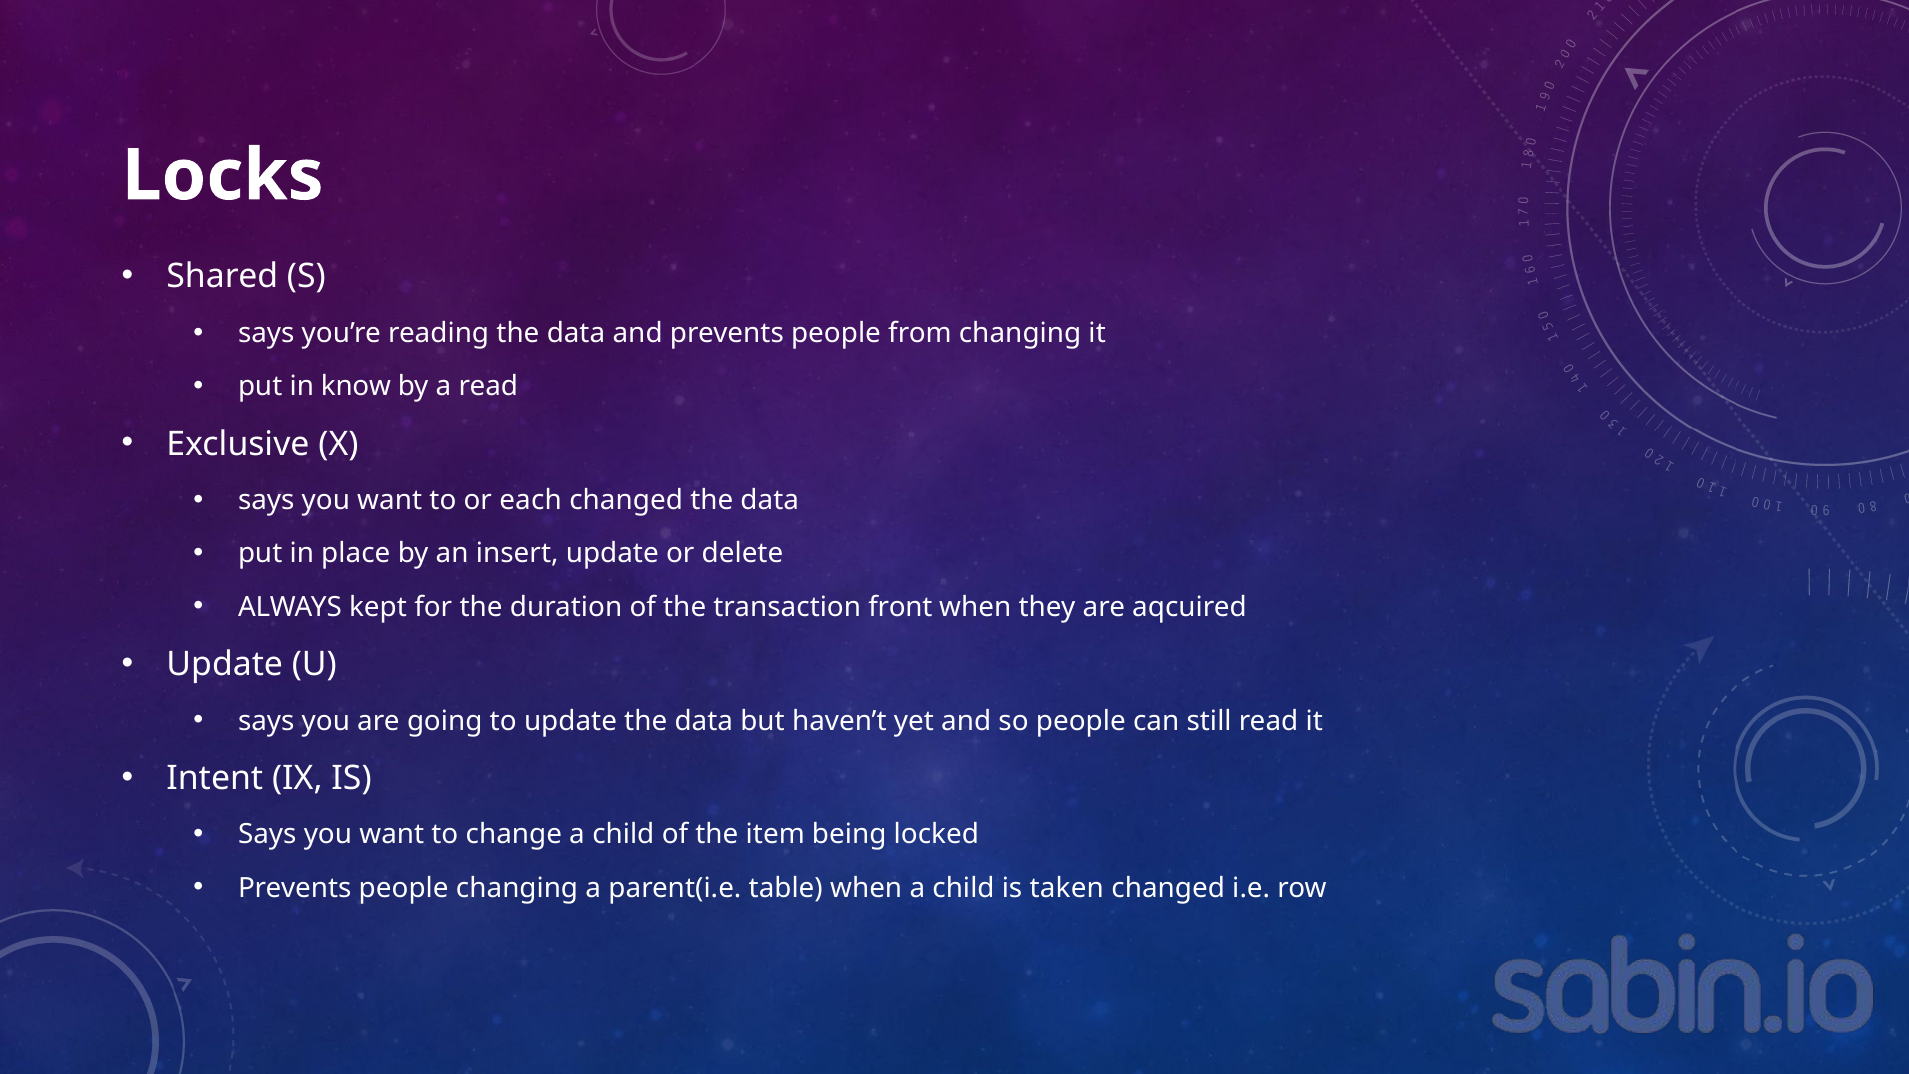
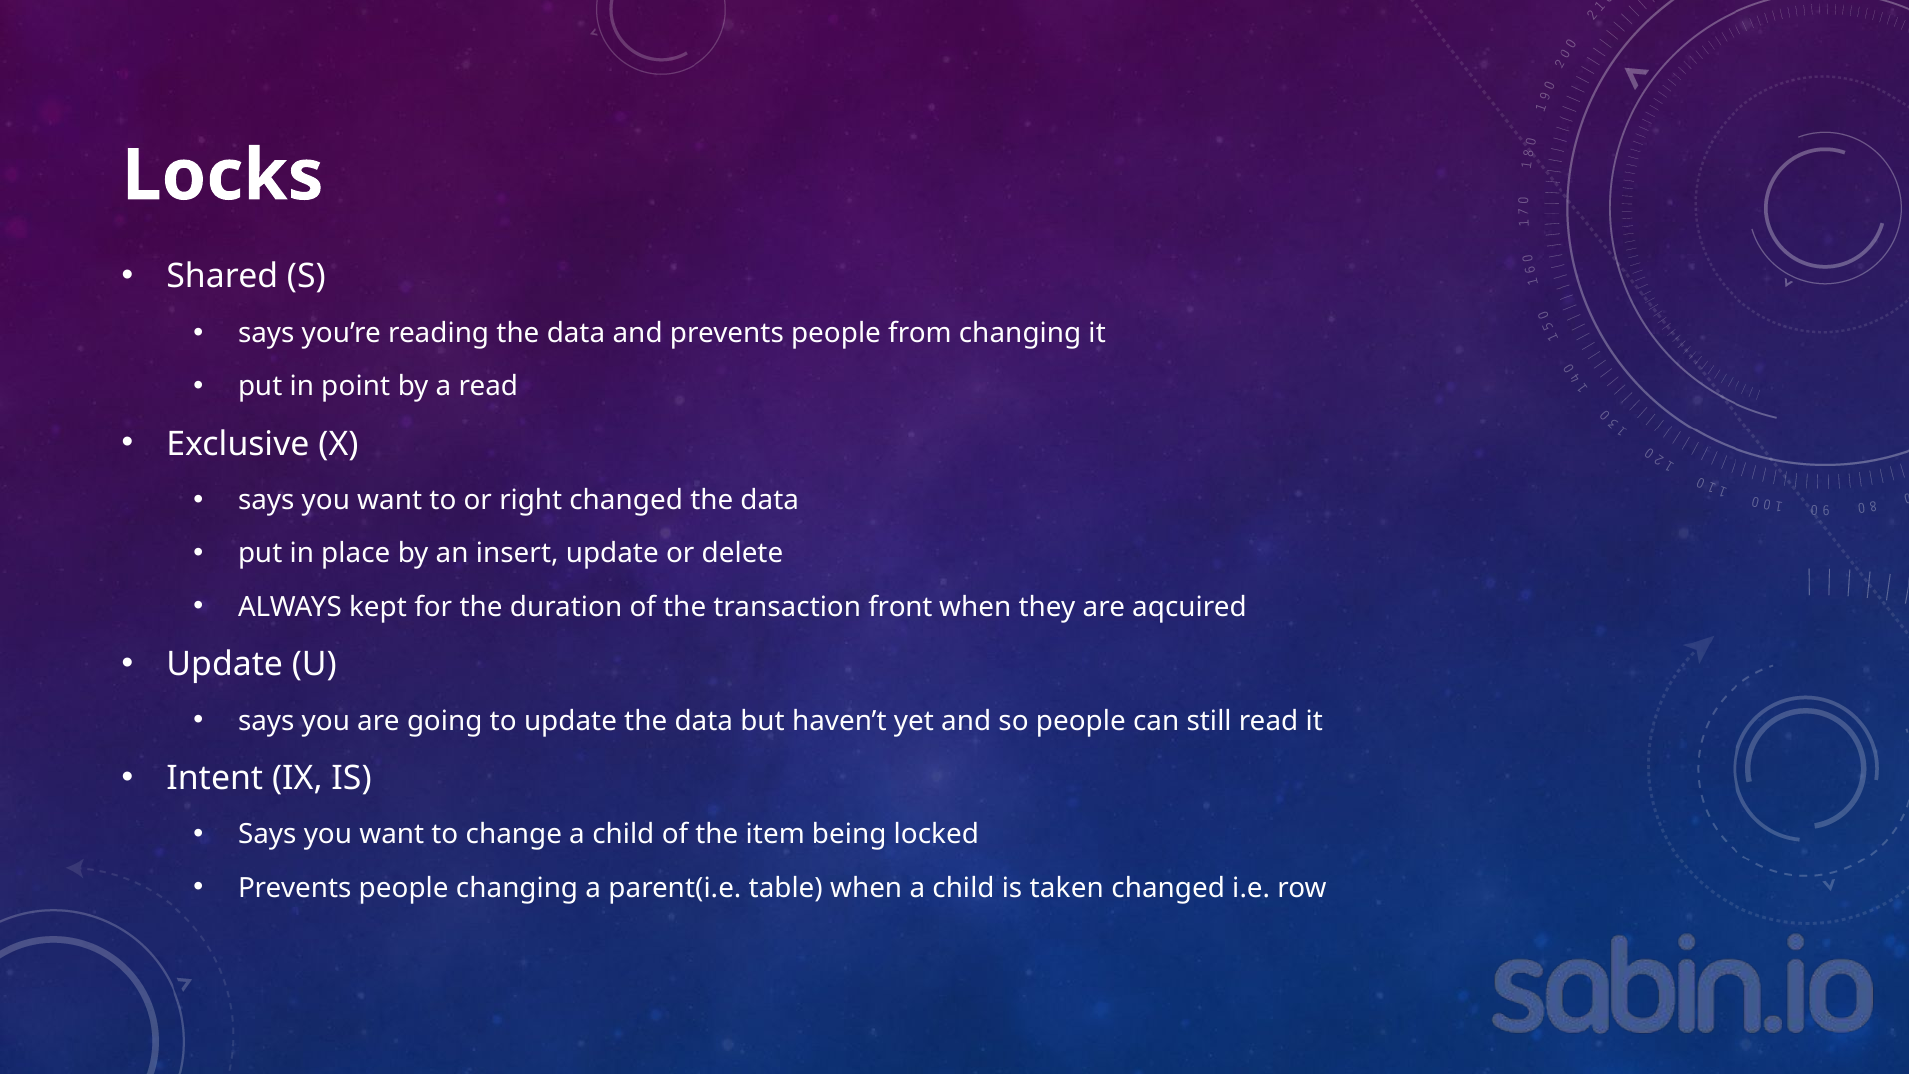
know: know -> point (356, 386)
each: each -> right (531, 500)
